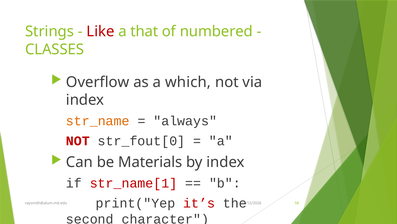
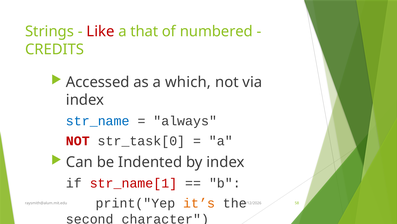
CLASSES: CLASSES -> CREDITS (54, 49)
Overflow: Overflow -> Accessed (98, 82)
str_name colour: orange -> blue (98, 121)
str_fout[0: str_fout[0 -> str_task[0 (141, 141)
Materials: Materials -> Indented (150, 162)
it’s colour: red -> orange (199, 203)
